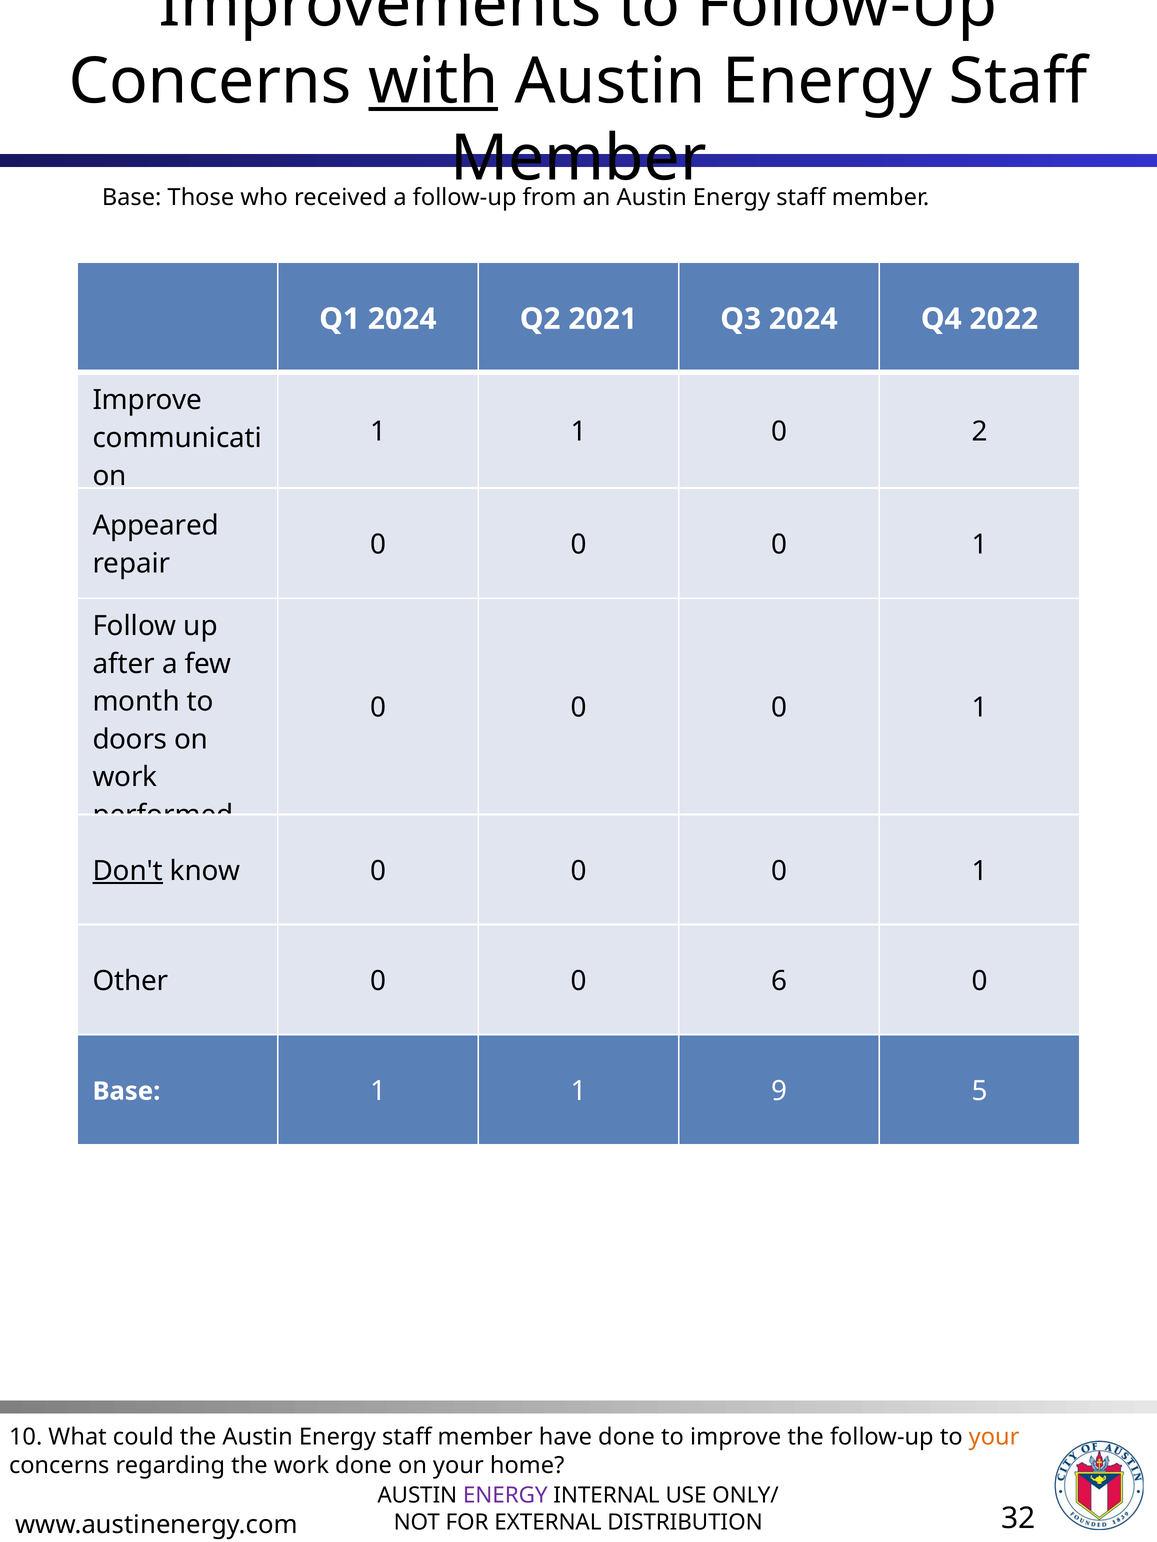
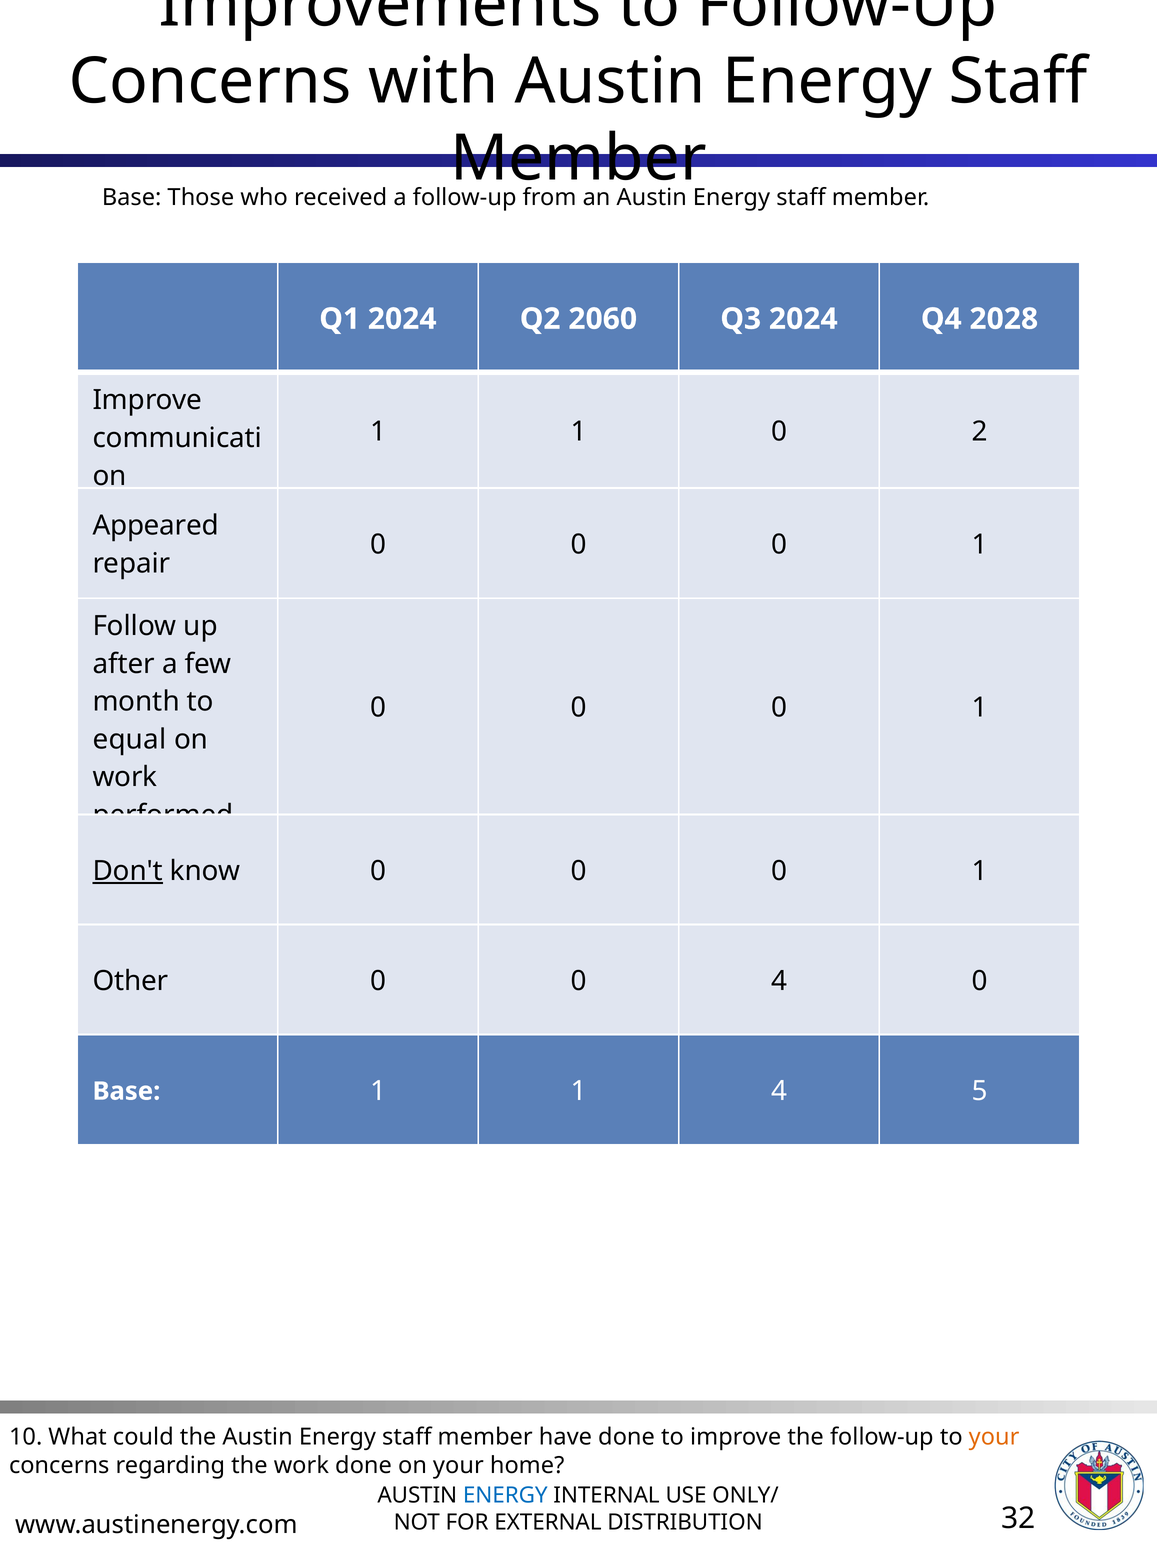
with underline: present -> none (433, 82)
2021: 2021 -> 2060 (603, 319)
2022: 2022 -> 2028 (1004, 319)
doors: doors -> equal (130, 740)
0 6: 6 -> 4 (779, 982)
1 9: 9 -> 4 (779, 1092)
ENERGY colour: purple -> blue (505, 1496)
